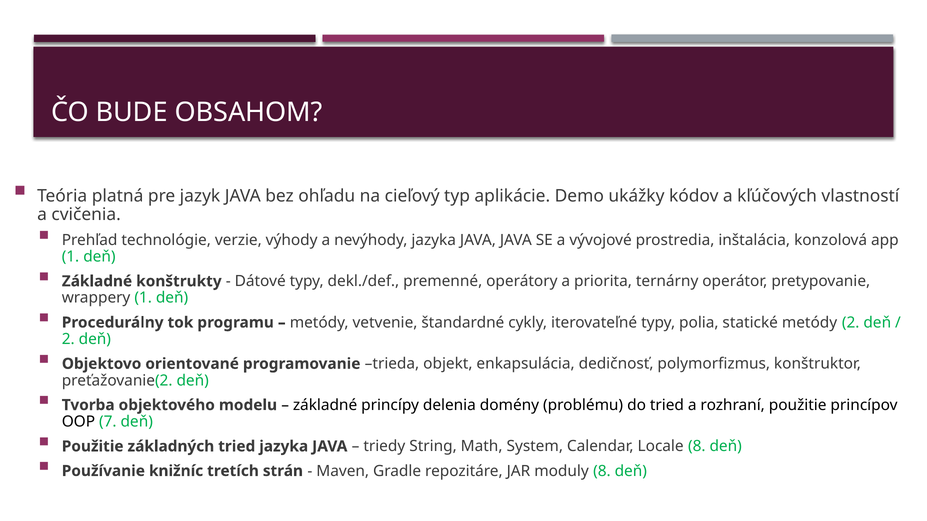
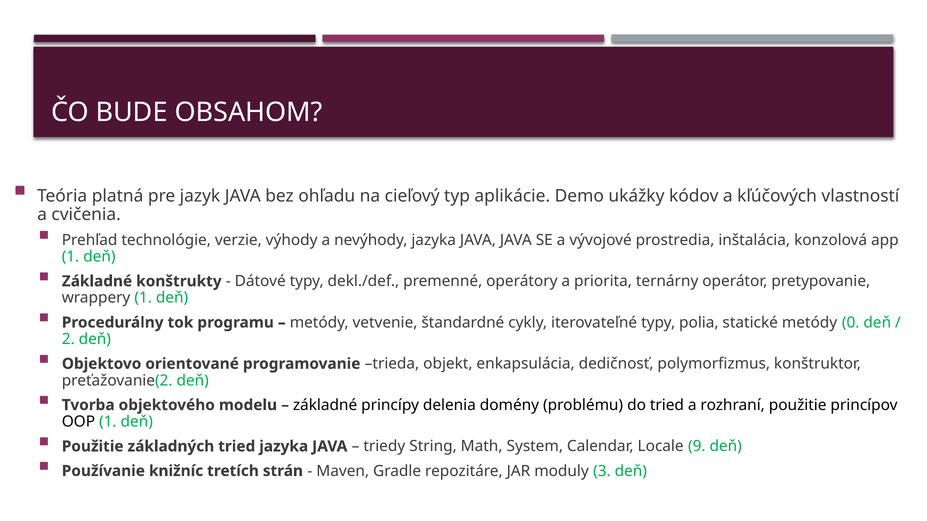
metódy 2: 2 -> 0 (851, 323)
OOP 7: 7 -> 1 (108, 422)
Locale 8: 8 -> 9 (697, 447)
moduly 8: 8 -> 3 (602, 471)
